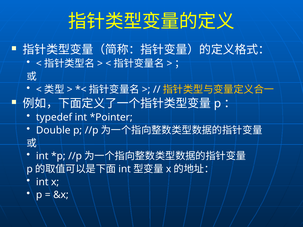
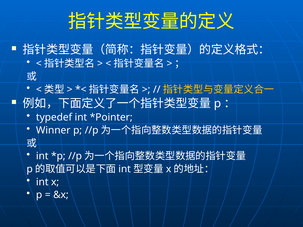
Double: Double -> Winner (53, 130)
